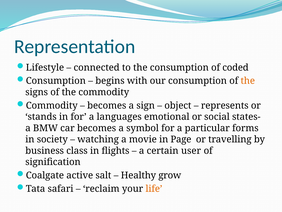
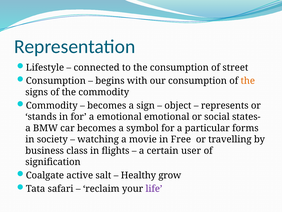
coded: coded -> street (235, 67)
a languages: languages -> emotional (119, 117)
Page: Page -> Free (181, 139)
life colour: orange -> purple (154, 188)
